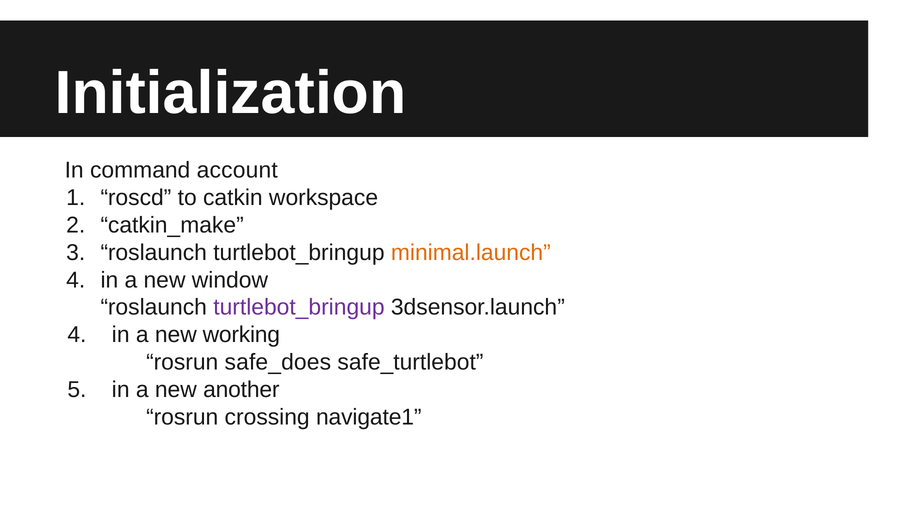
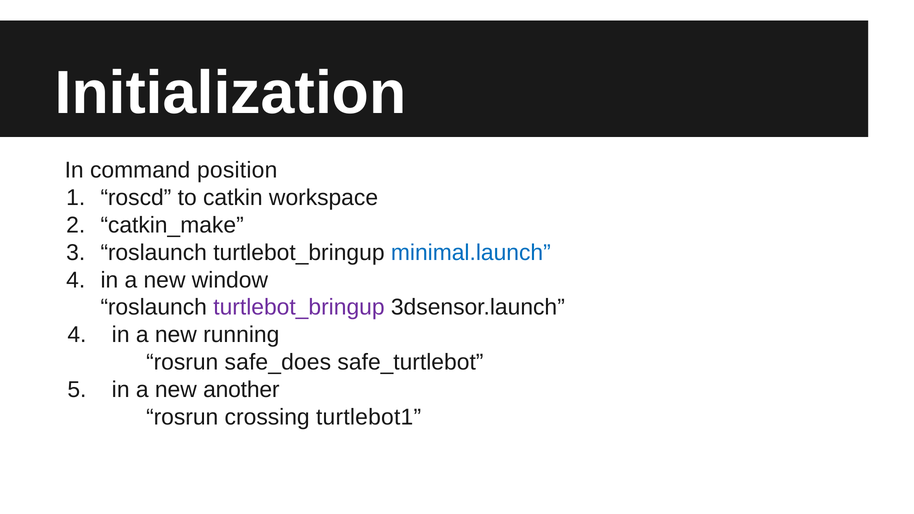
account: account -> position (237, 170)
minimal.launch colour: orange -> blue (471, 253)
working: working -> running (241, 335)
navigate1: navigate1 -> turtlebot1 (369, 417)
